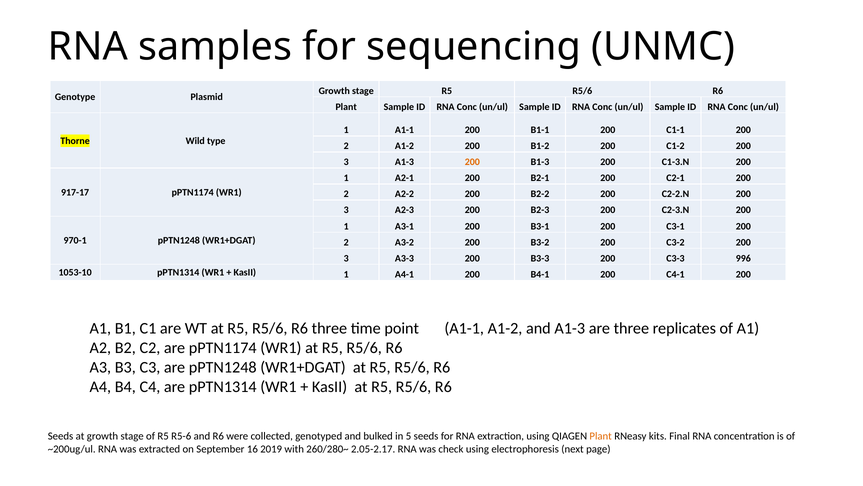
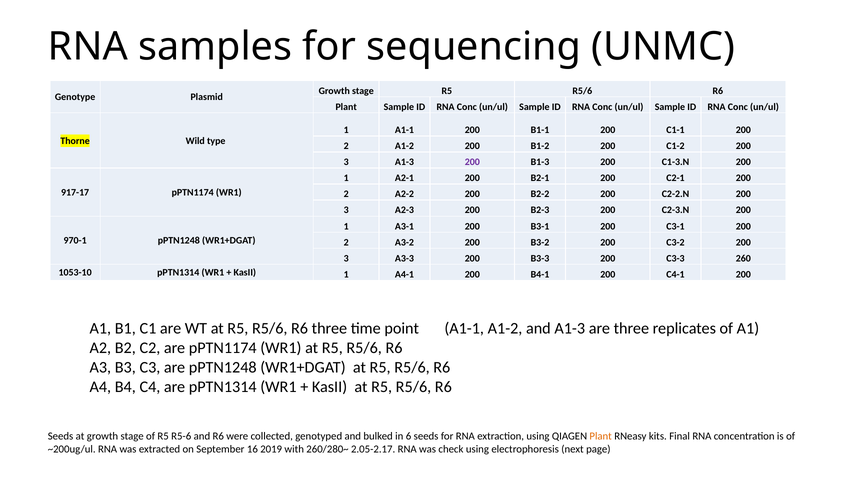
200 colour: orange -> purple (472, 162)
996: 996 -> 260 (743, 258)
5: 5 -> 6 (409, 436)
